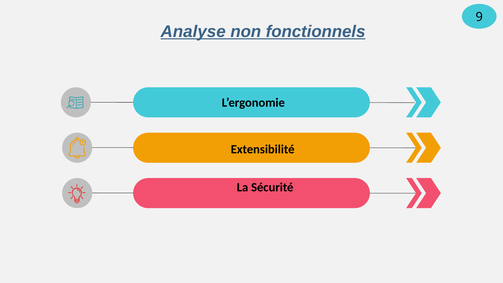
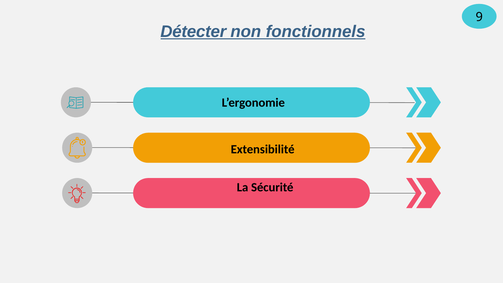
Analyse: Analyse -> Détecter (193, 31)
